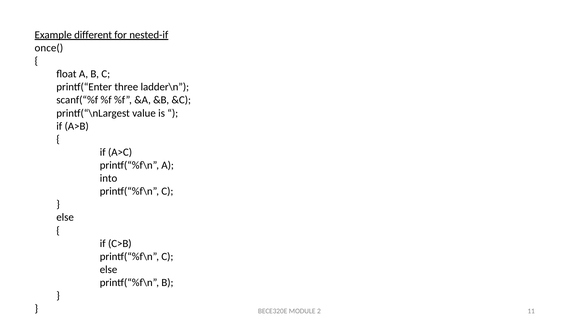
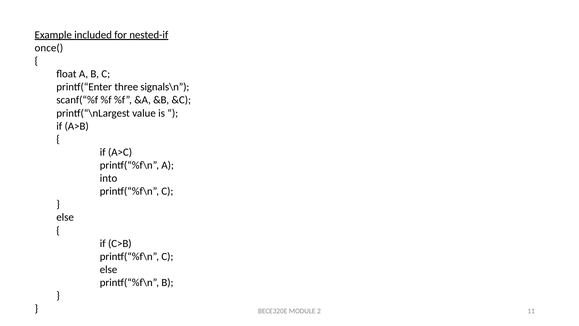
different: different -> included (93, 35)
ladder\n: ladder\n -> signals\n (165, 87)
